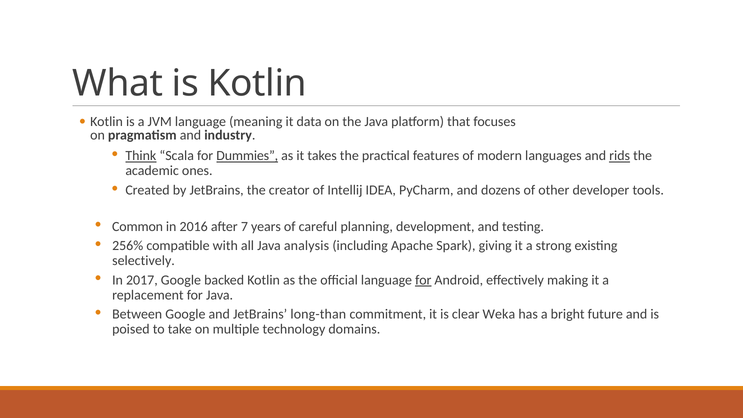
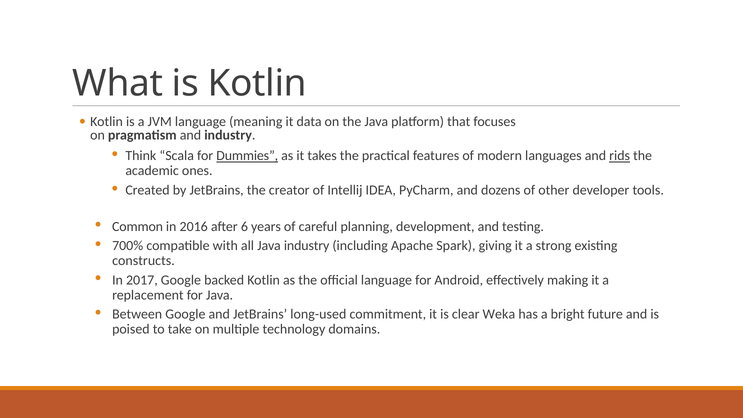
Think underline: present -> none (141, 156)
7: 7 -> 6 (244, 226)
256%: 256% -> 700% (128, 246)
Java analysis: analysis -> industry (307, 246)
selectively: selectively -> constructs (144, 261)
for underline: present -> none (423, 280)
long-than: long-than -> long-used (318, 314)
